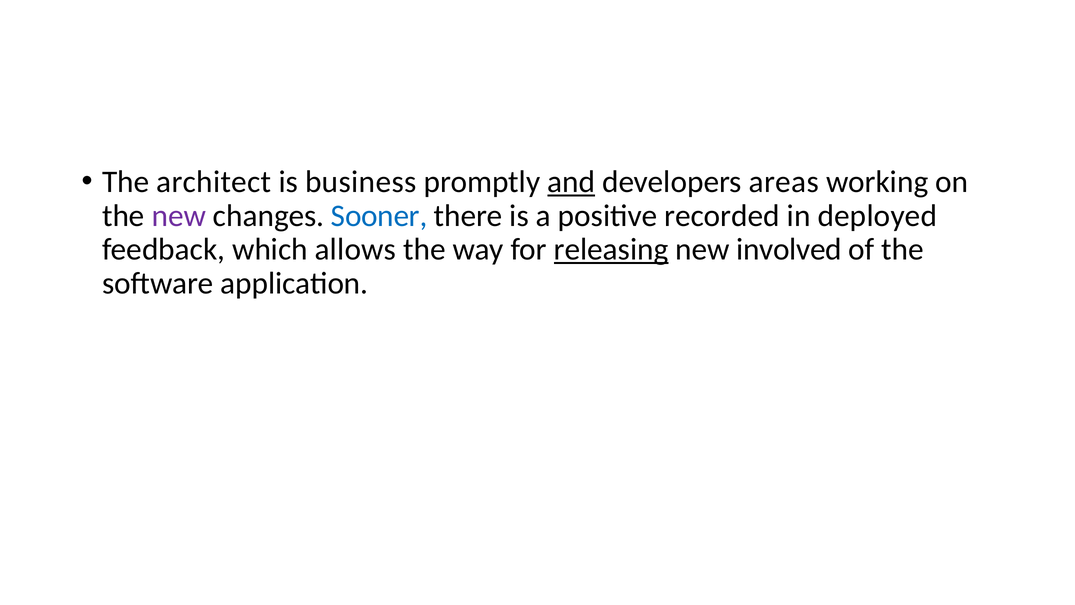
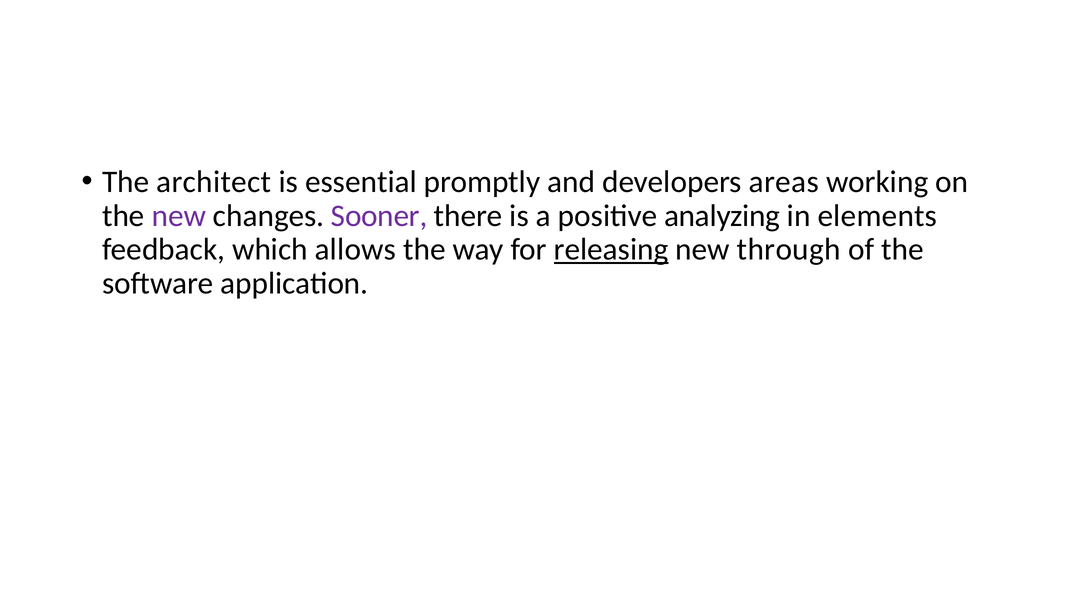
business: business -> essential (361, 182)
and underline: present -> none (571, 182)
Sooner colour: blue -> purple (379, 216)
recorded: recorded -> analyzing (722, 216)
deployed: deployed -> elements (877, 216)
involved: involved -> through (789, 249)
